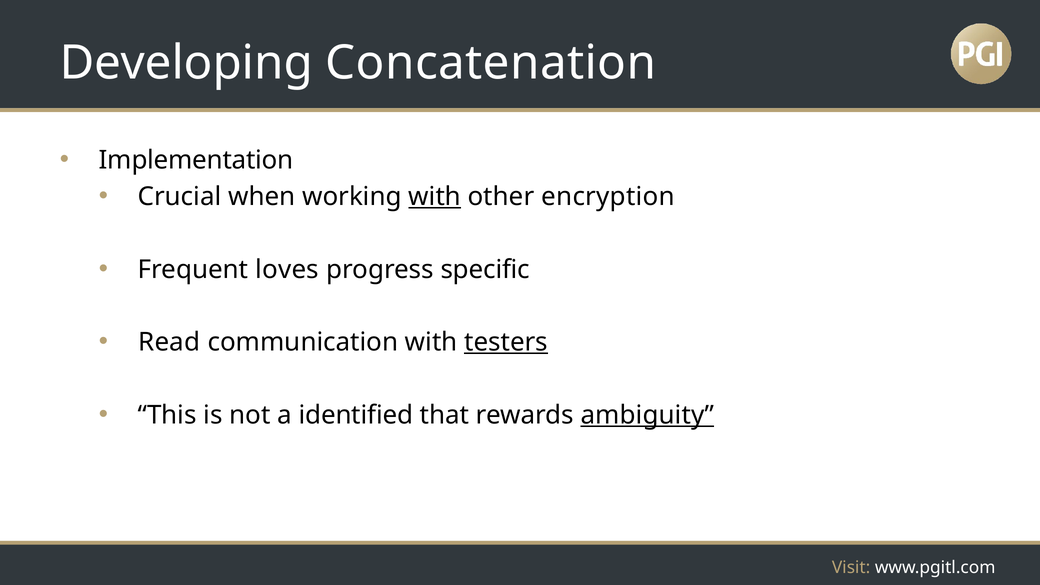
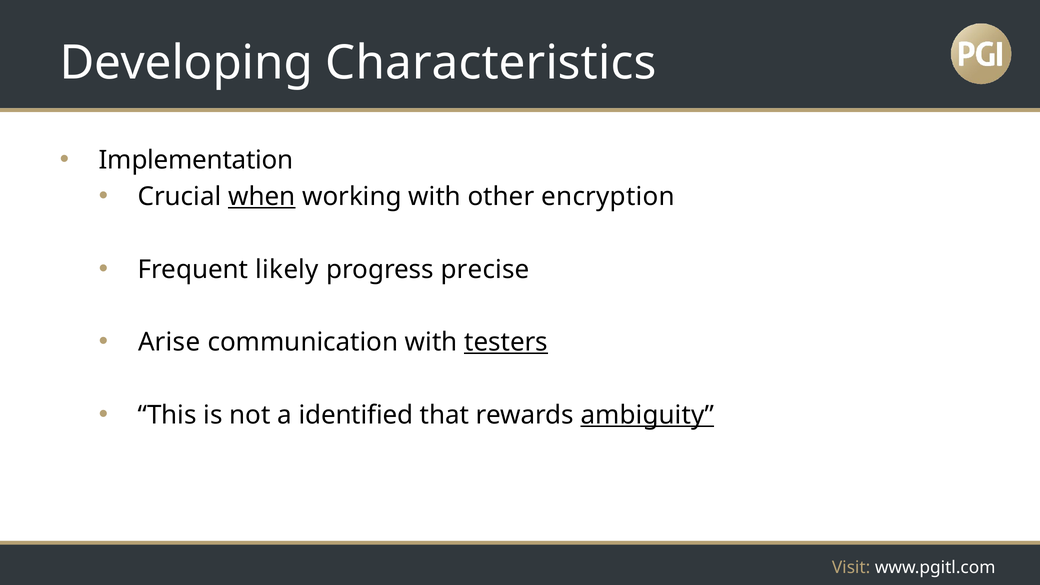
Concatenation: Concatenation -> Characteristics (491, 63)
when underline: none -> present (262, 197)
with underline: present -> none (435, 197)
loves: loves -> likely (287, 269)
specific: specific -> precise (485, 269)
Read: Read -> Arise (169, 342)
